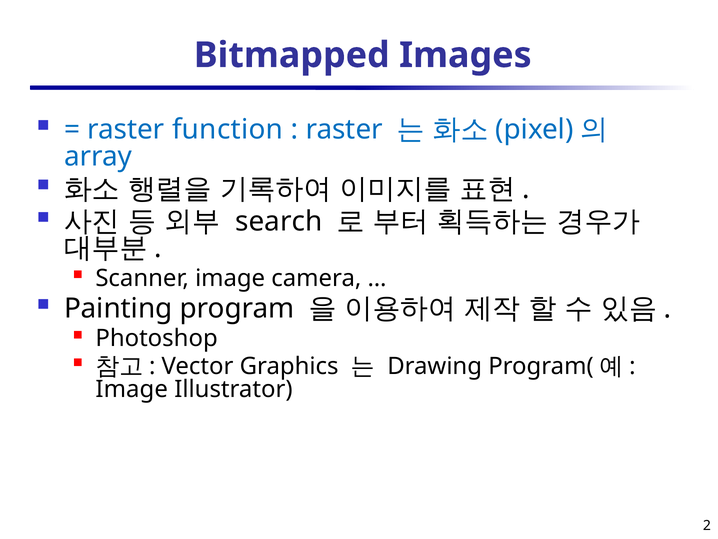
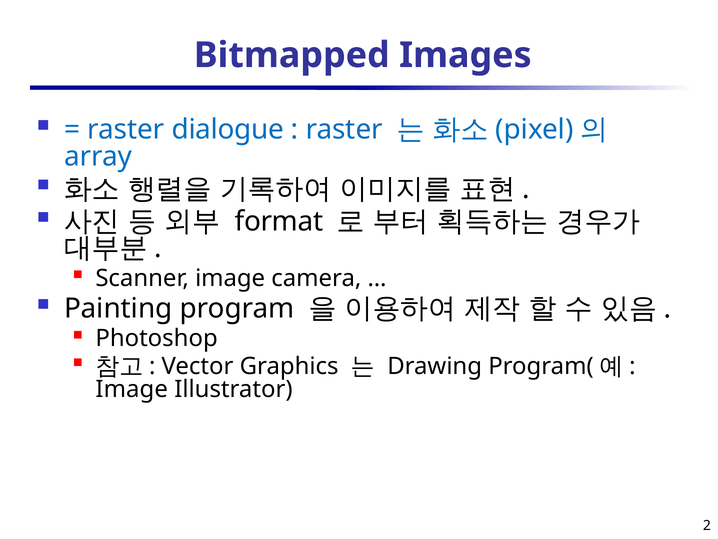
function: function -> dialogue (228, 130)
search: search -> format (279, 221)
